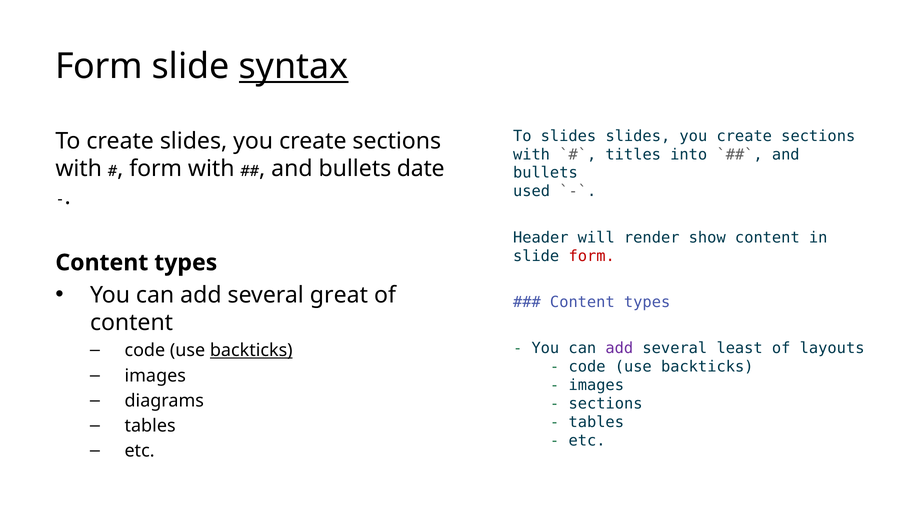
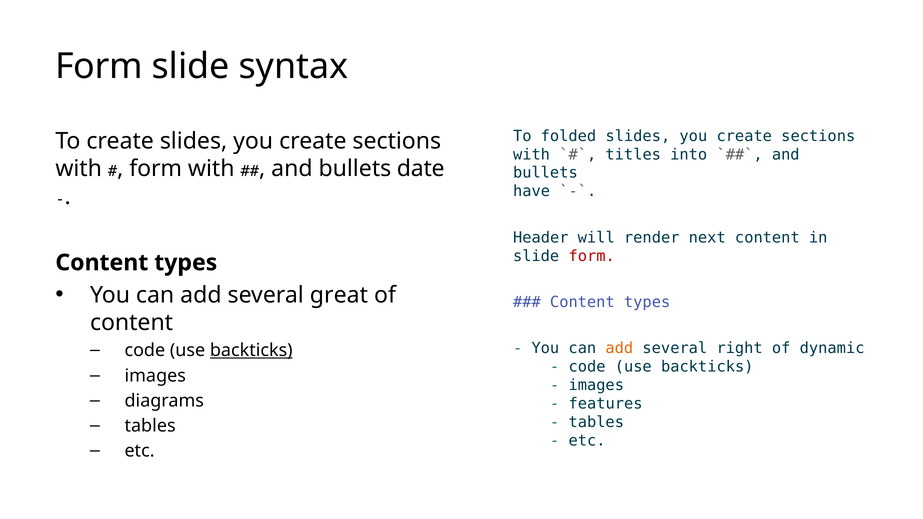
syntax underline: present -> none (294, 67)
To slides: slides -> folded (568, 136)
used: used -> have (532, 191)
show: show -> next (707, 238)
add colour: purple -> orange (619, 348)
least: least -> right (740, 348)
layouts: layouts -> dynamic (832, 348)
sections: sections -> features (606, 404)
